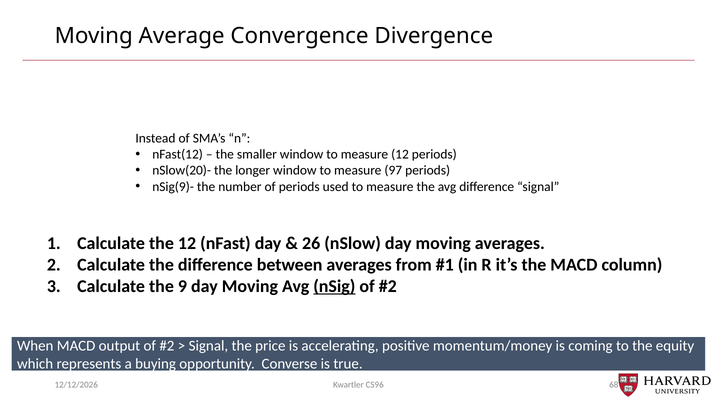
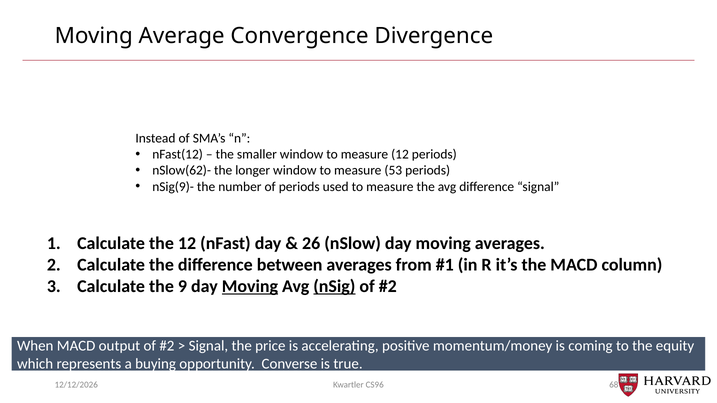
nSlow(20)-: nSlow(20)- -> nSlow(62)- (182, 171)
97: 97 -> 53 (393, 171)
Moving underline: none -> present (250, 286)
